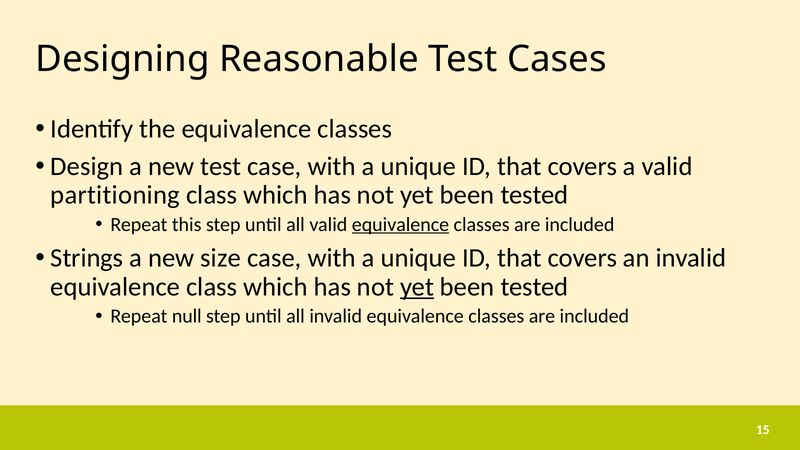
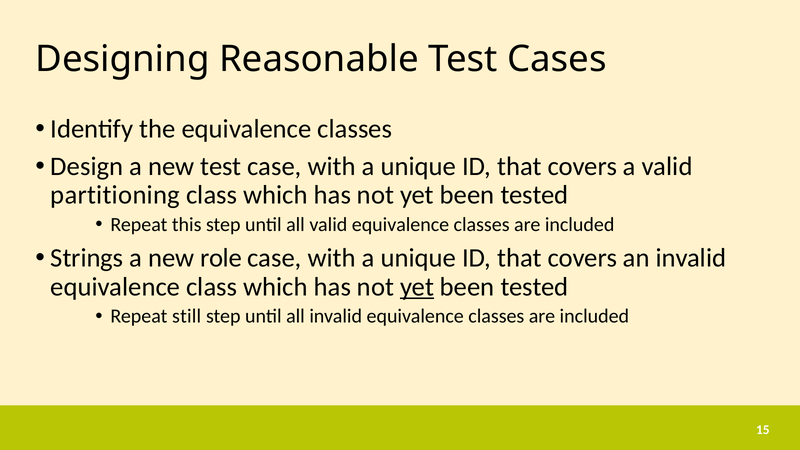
equivalence underline: present -> none (400, 225)
size: size -> role (221, 258)
null: null -> still (187, 316)
